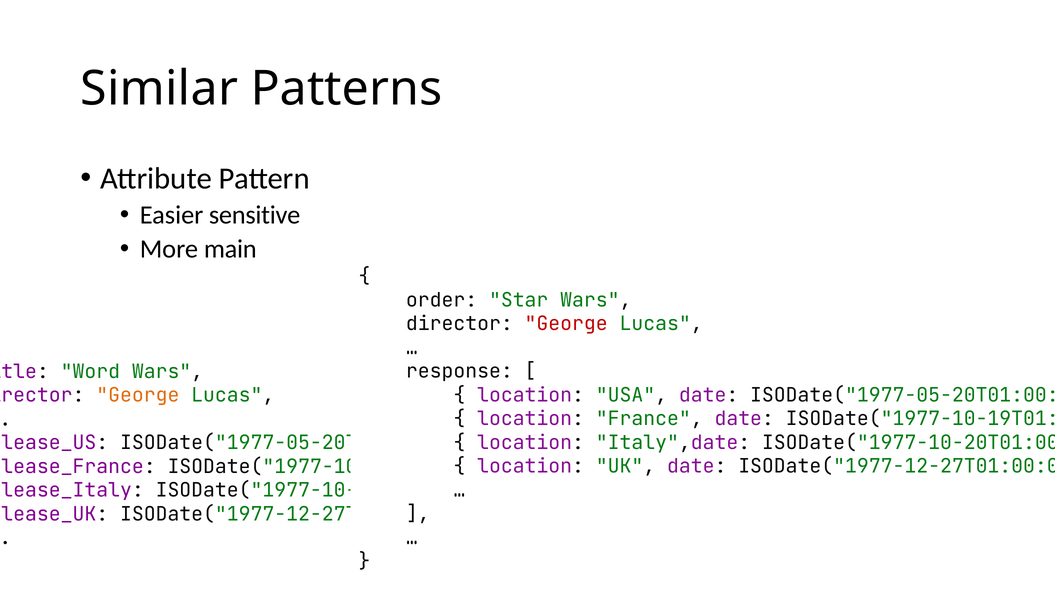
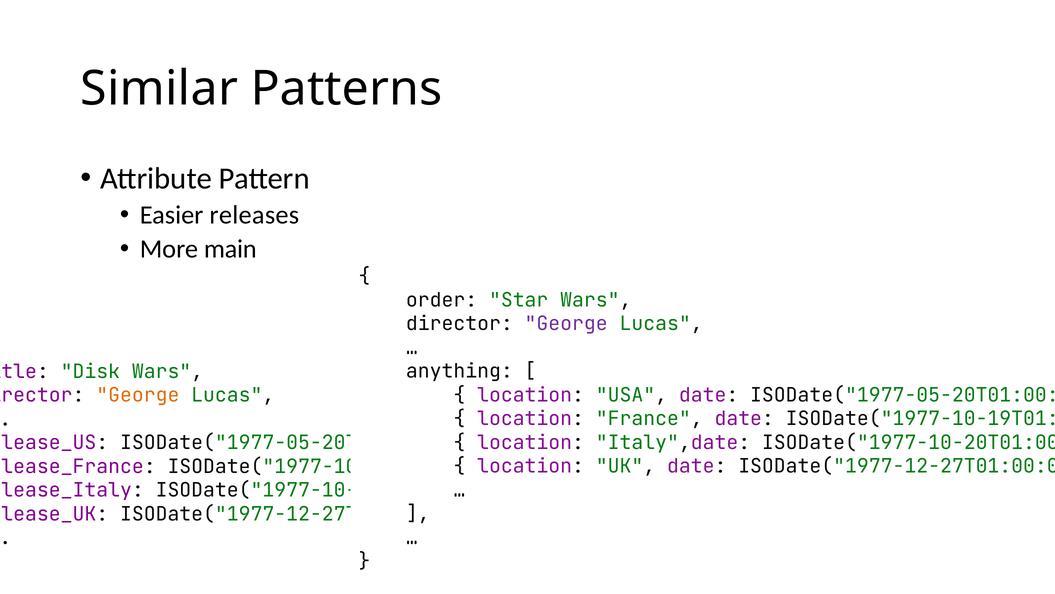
sensitive: sensitive -> releases (254, 215)
George colour: red -> purple (566, 323)
response: response -> anything (459, 371)
Word: Word -> Disk (90, 371)
